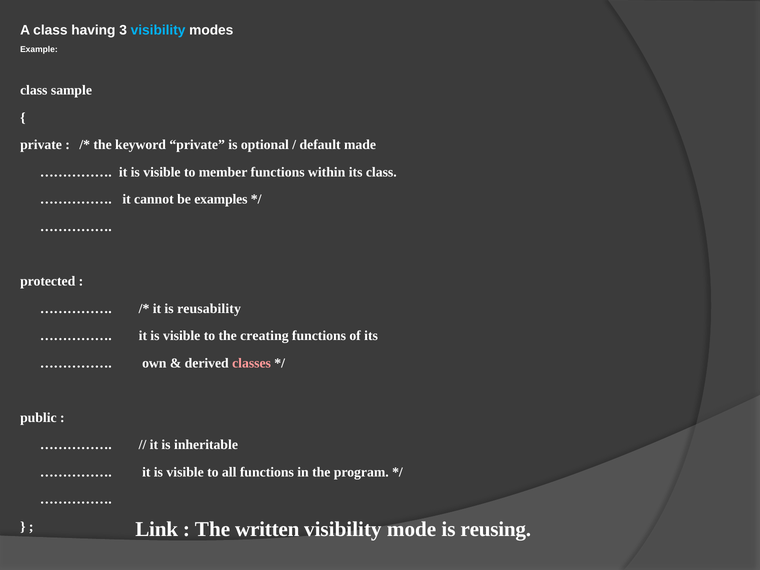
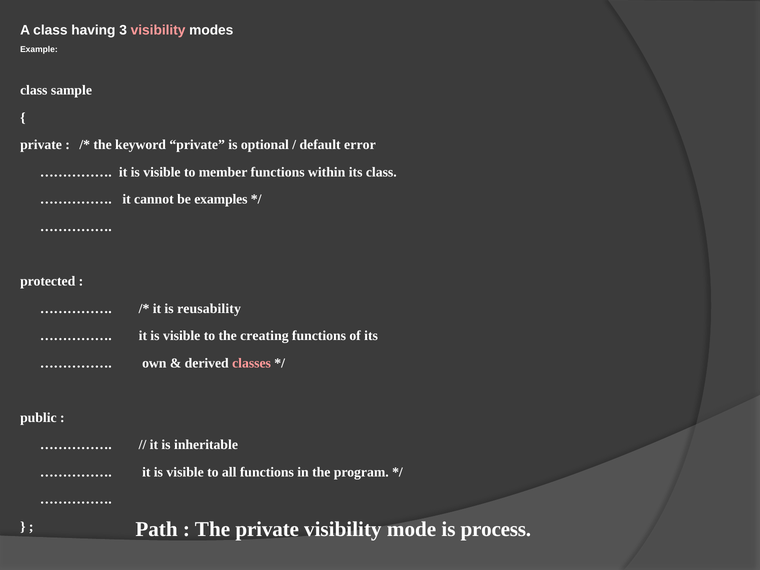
visibility colour: light blue -> pink (158, 30)
made: made -> error (360, 145)
Link: Link -> Path (157, 529)
The written: written -> private (267, 529)
reusing: reusing -> process (496, 529)
